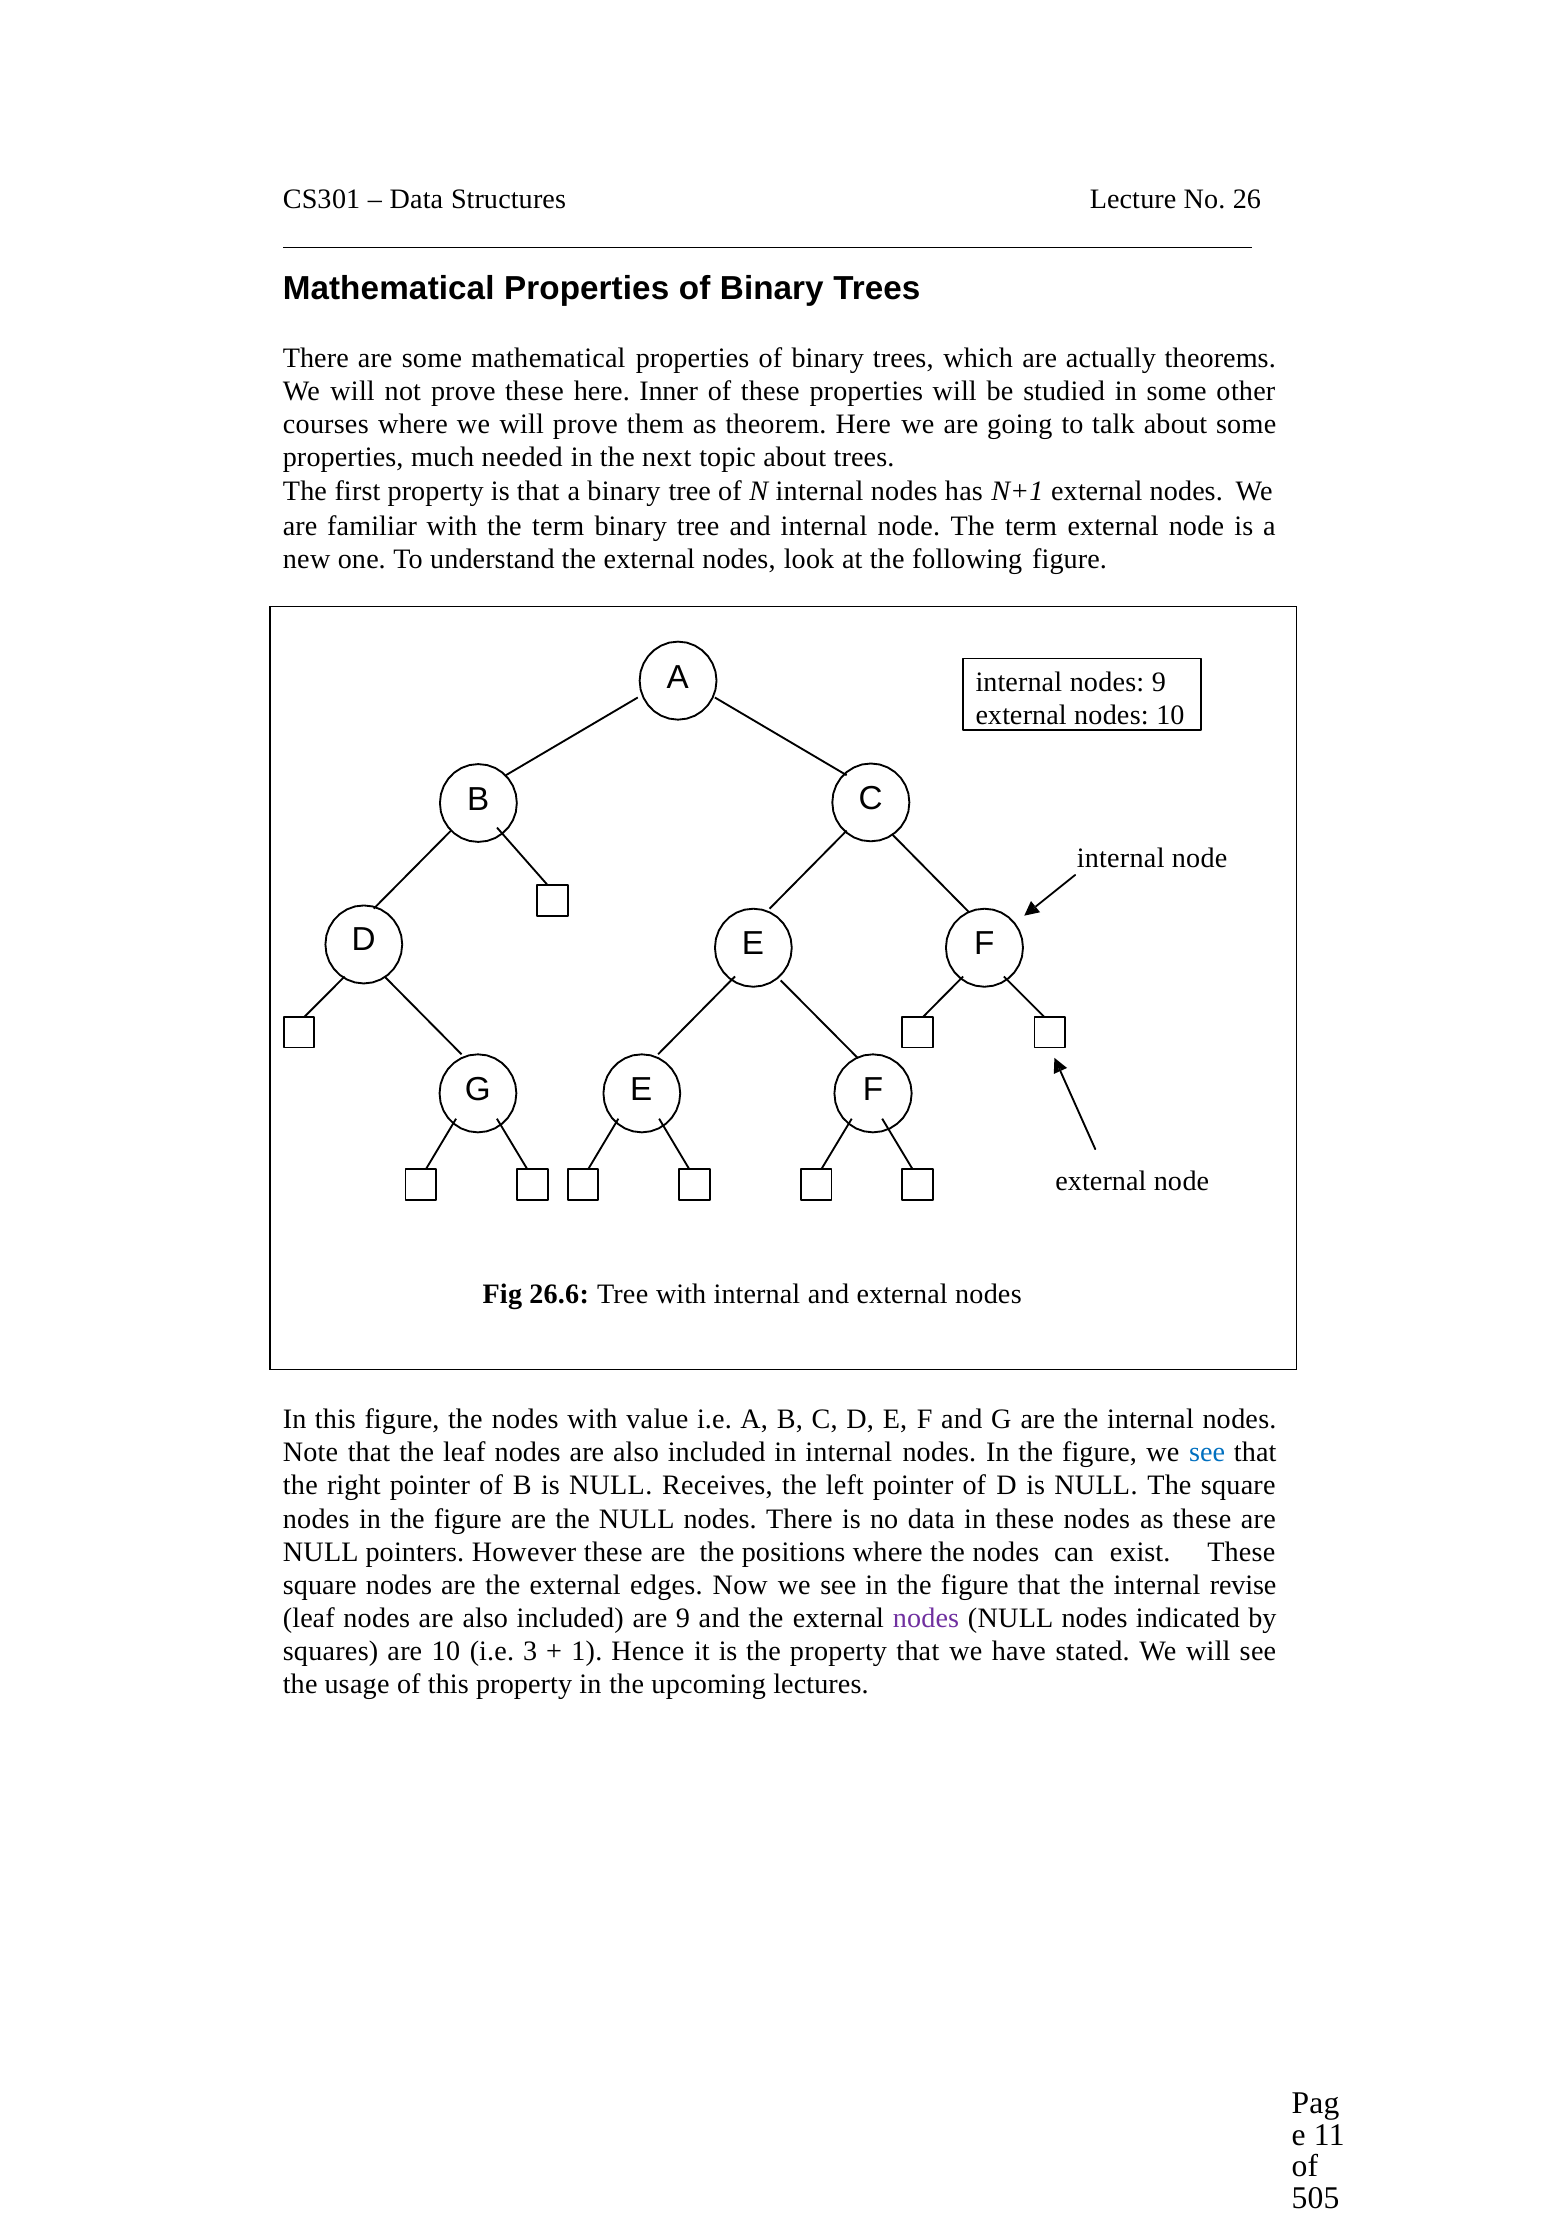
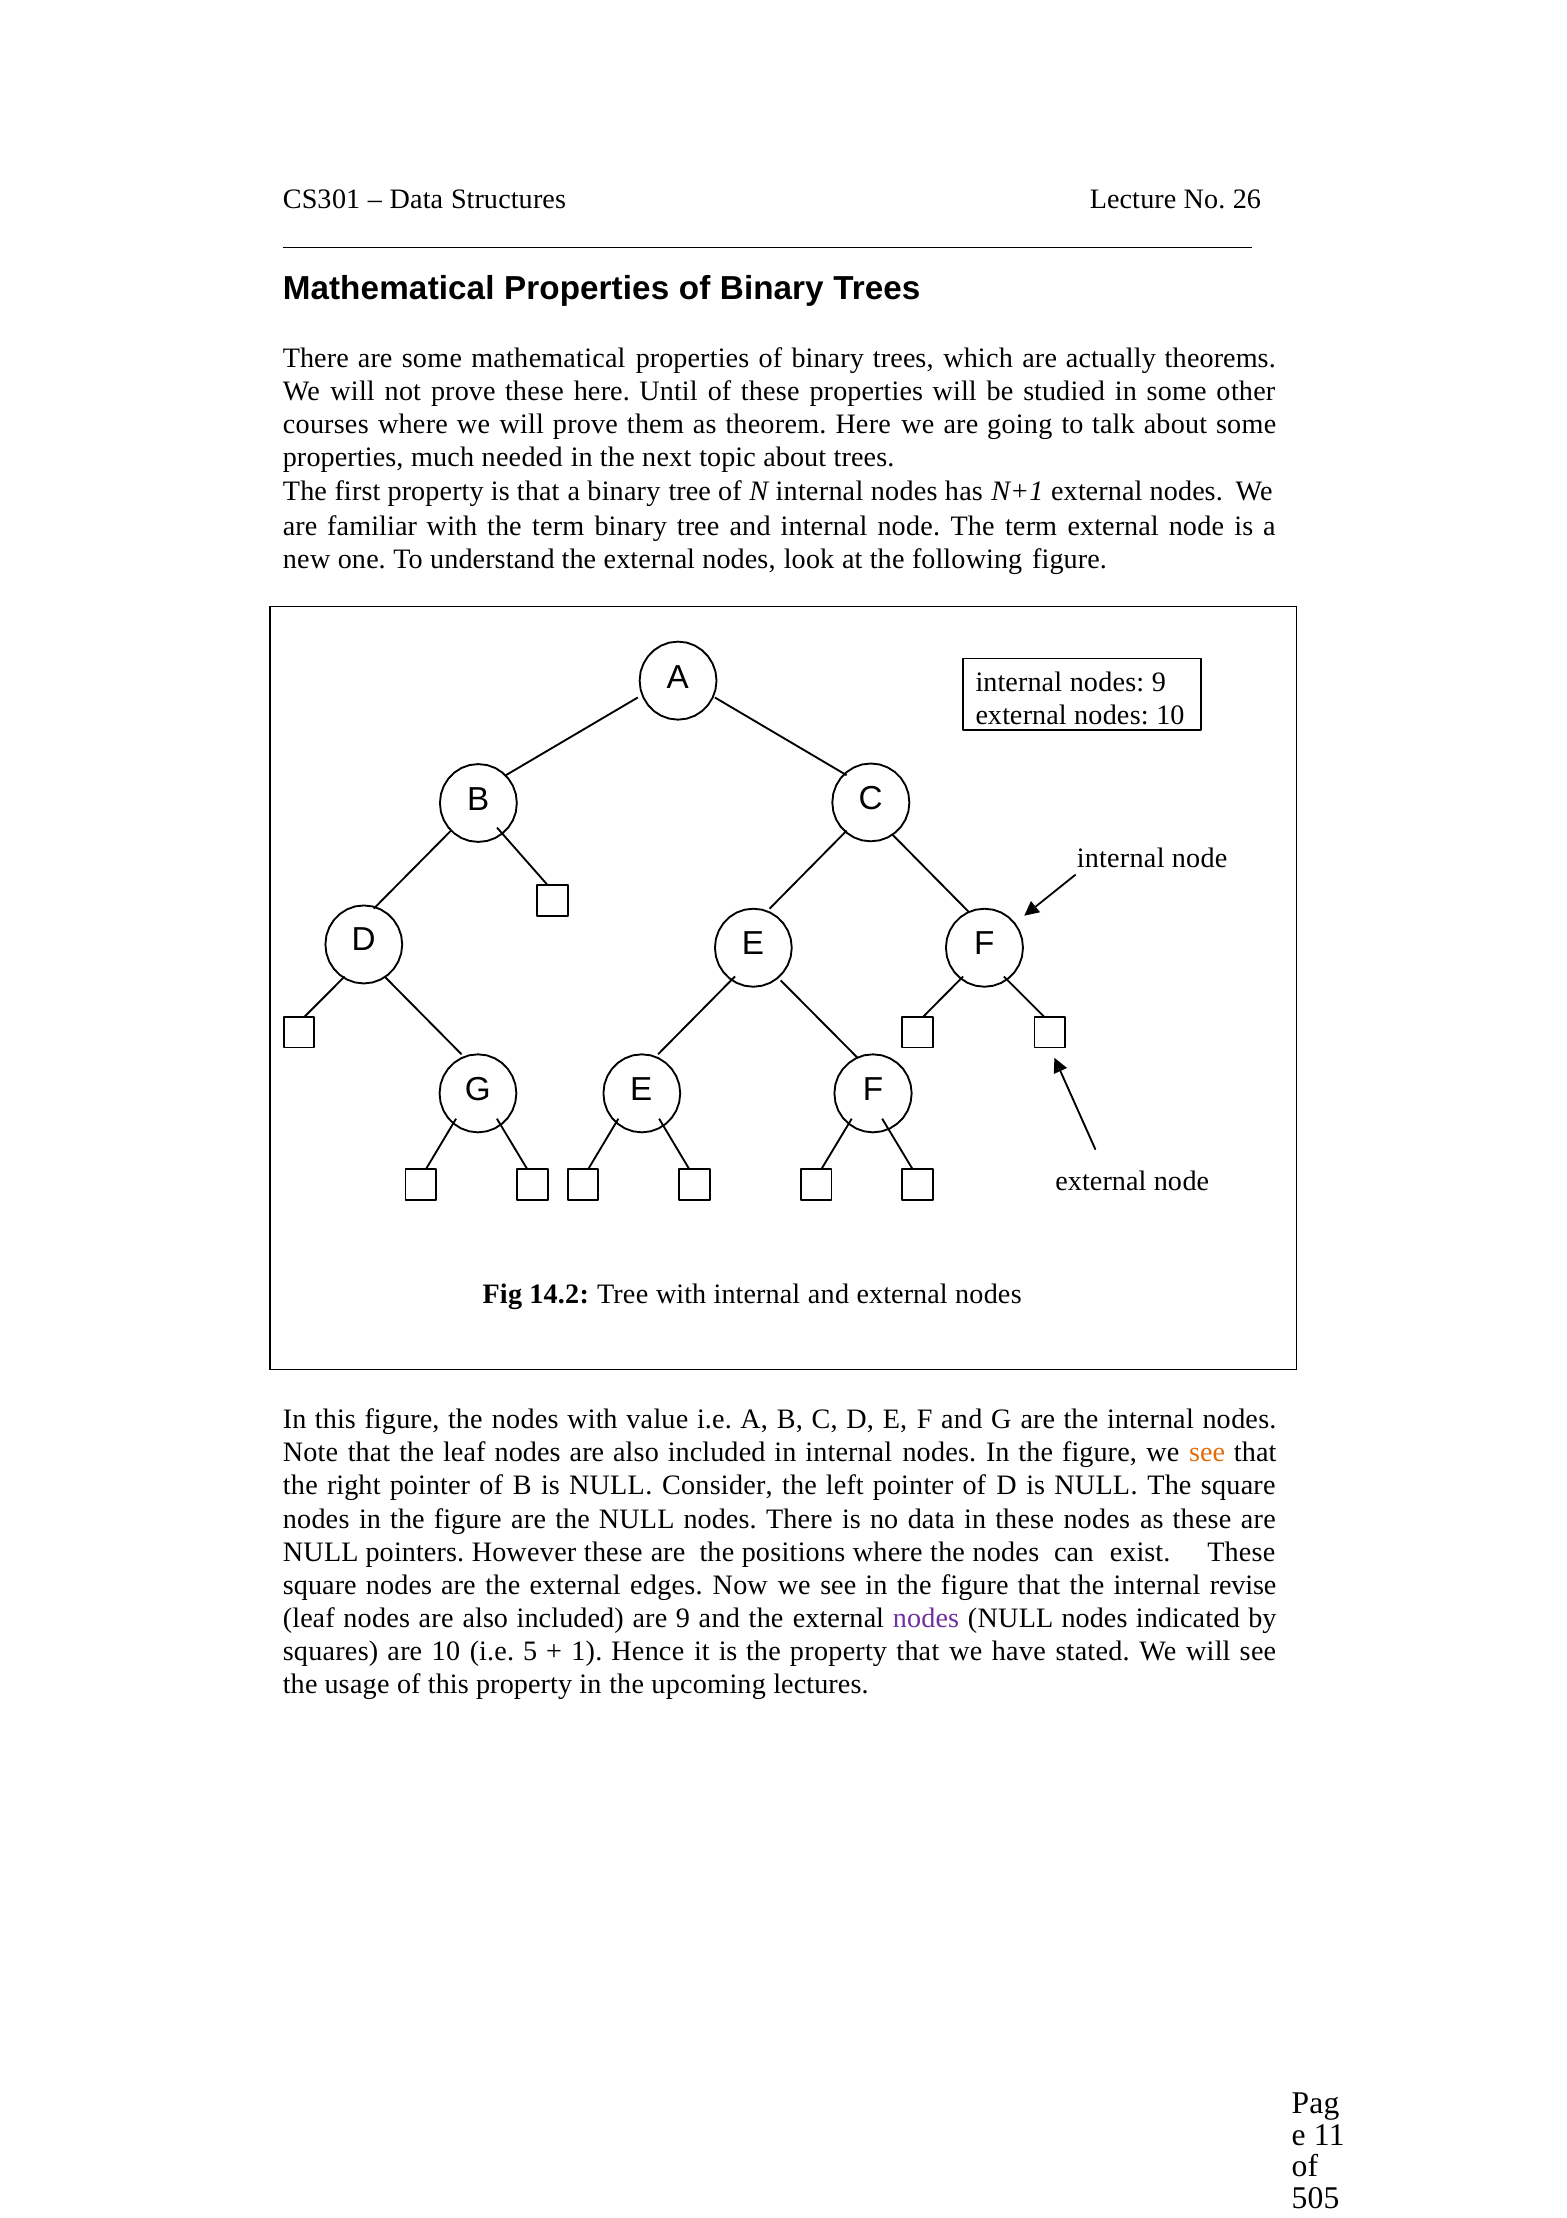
Inner: Inner -> Until (669, 391)
26.6: 26.6 -> 14.2 (559, 1294)
see colour: blue -> orange (1207, 1452)
Receives: Receives -> Consider (717, 1485)
3: 3 -> 5 (530, 1651)
